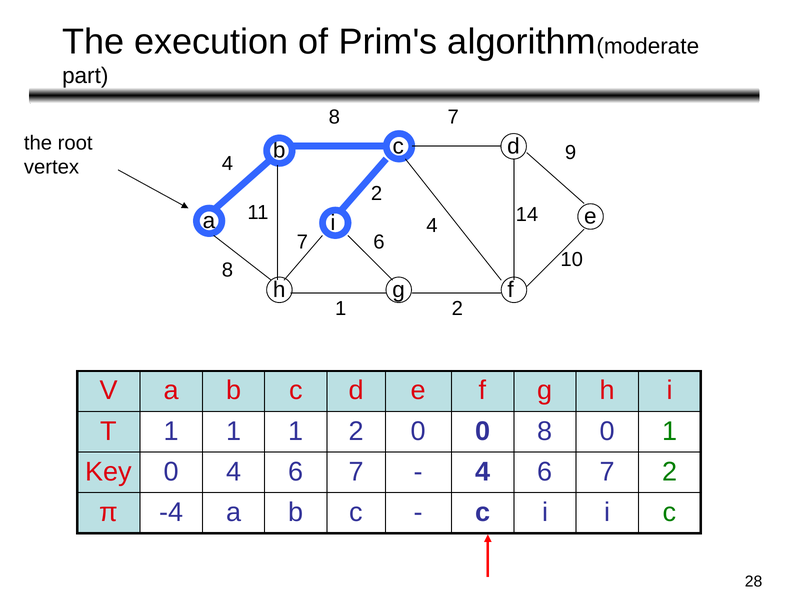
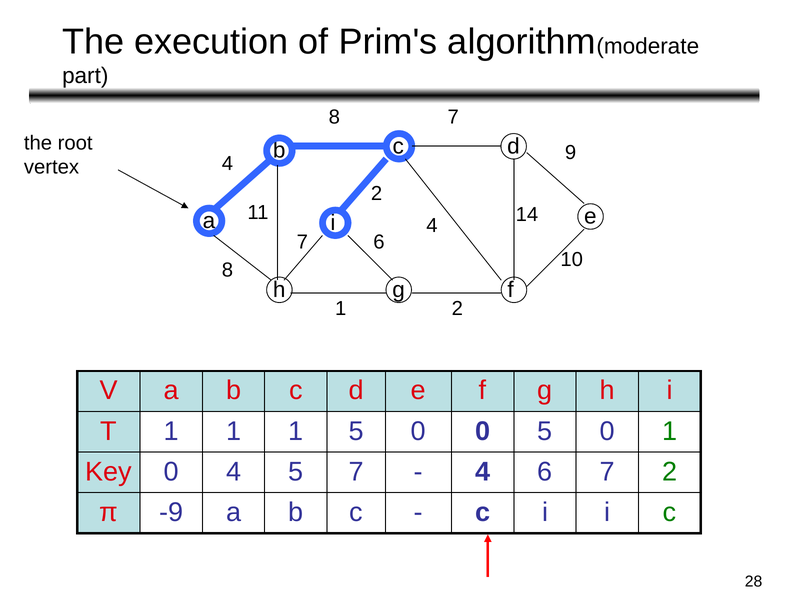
1 2: 2 -> 5 (356, 431)
0 8: 8 -> 5 (545, 431)
0 4 6: 6 -> 5 (296, 472)
-4: -4 -> -9 (171, 512)
